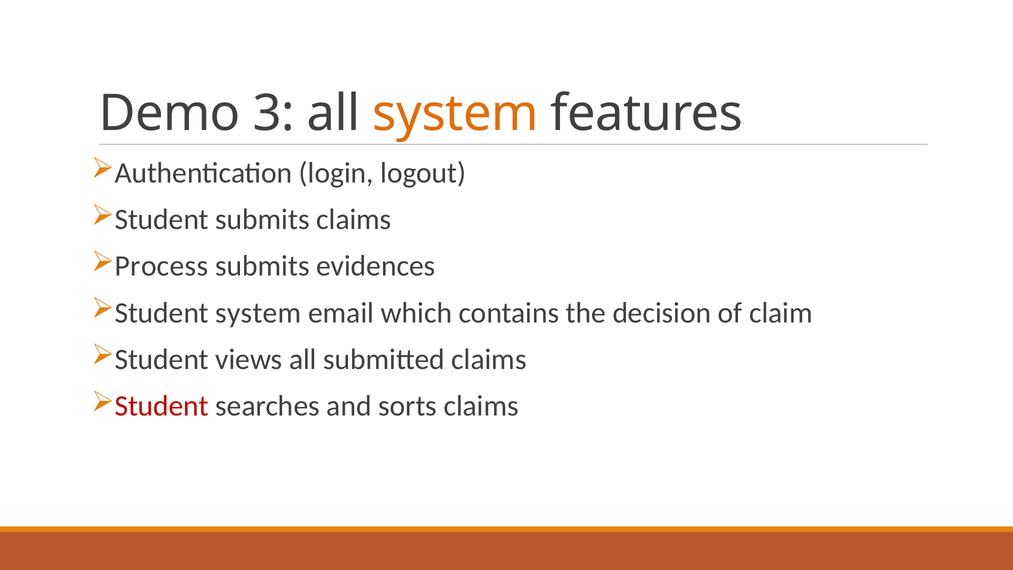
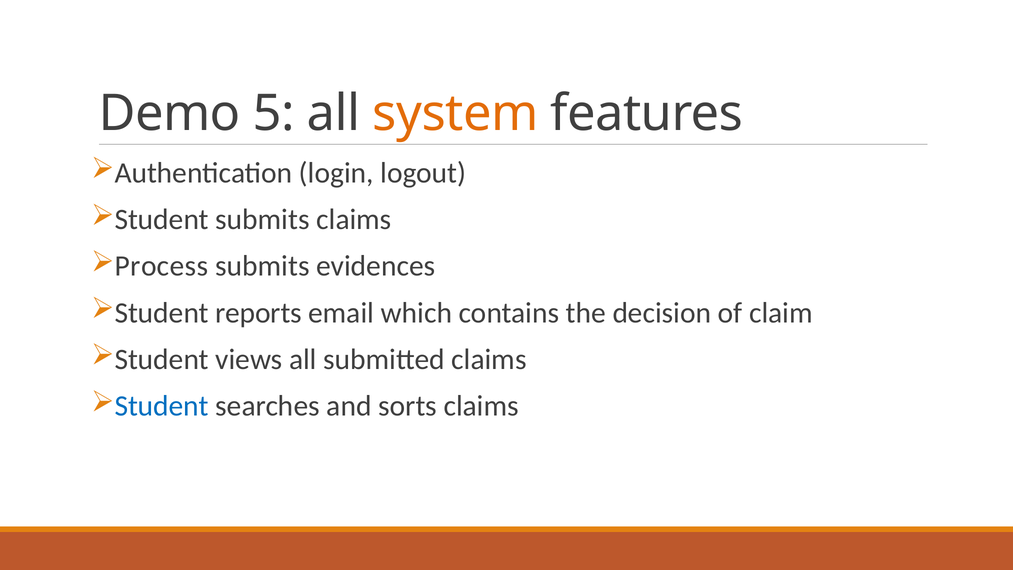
3: 3 -> 5 (274, 113)
Student system: system -> reports (259, 313)
Student colour: red -> blue (162, 406)
